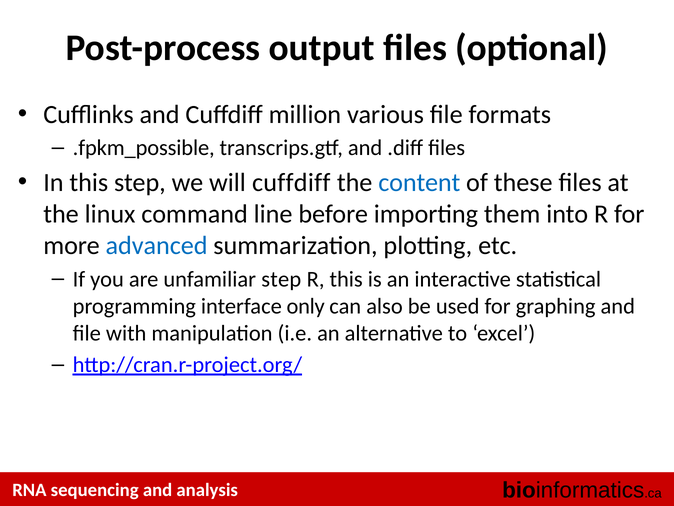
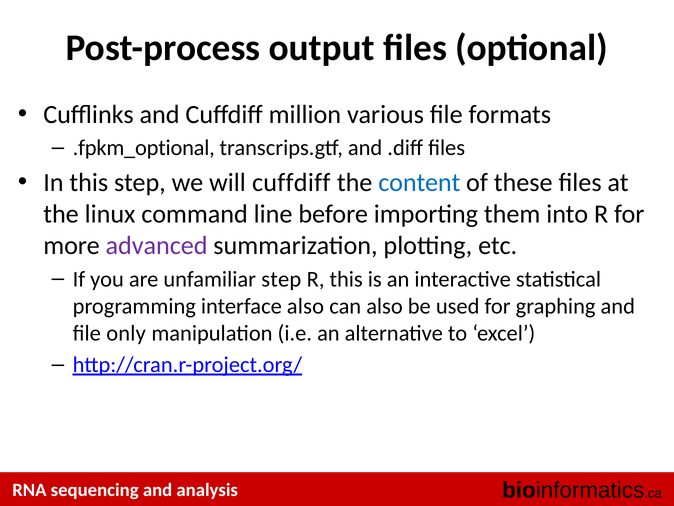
.fpkm_possible: .fpkm_possible -> .fpkm_optional (144, 148)
advanced colour: blue -> purple (157, 246)
interface only: only -> also (305, 306)
with: with -> only (126, 333)
